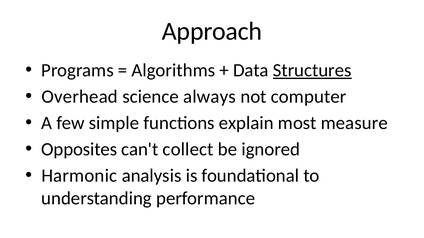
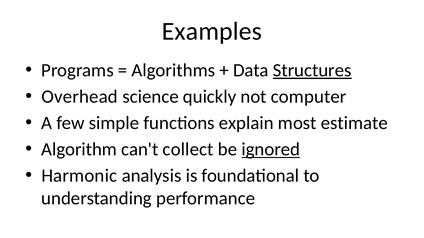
Approach: Approach -> Examples (212, 31)
always: always -> quickly (210, 97)
measure: measure -> estimate (354, 123)
Opposites: Opposites -> Algorithm (79, 150)
ignored underline: none -> present (271, 150)
